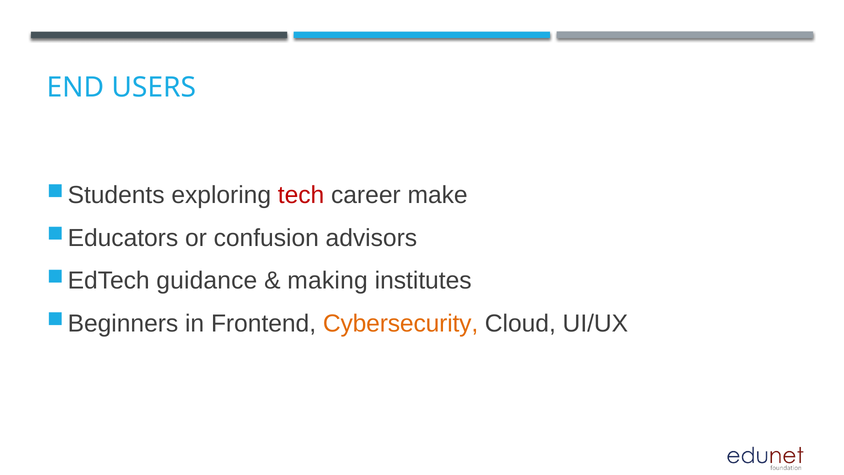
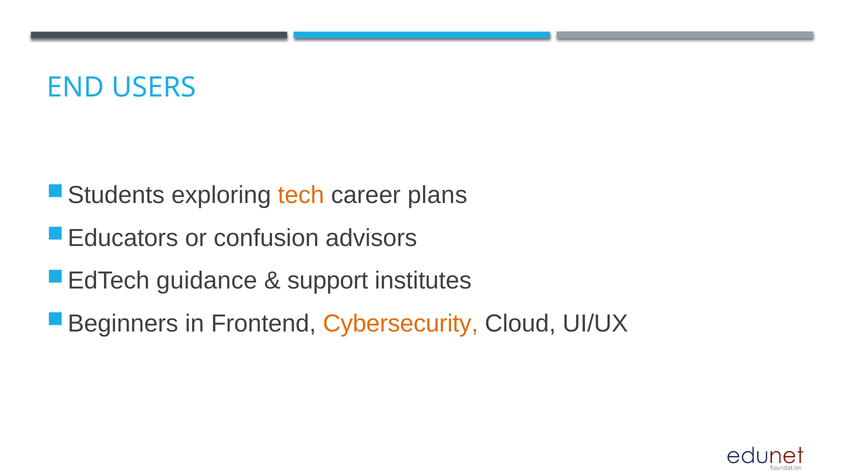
tech colour: red -> orange (301, 195)
make: make -> plans (437, 195)
making: making -> support (328, 281)
